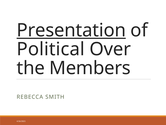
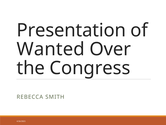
Presentation underline: present -> none (71, 30)
Political: Political -> Wanted (51, 49)
Members: Members -> Congress (90, 68)
